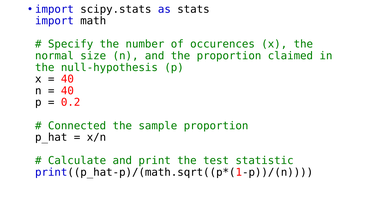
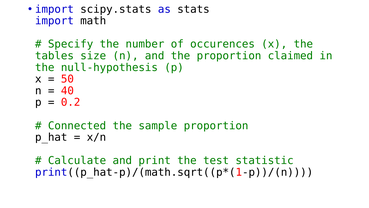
normal: normal -> tables (54, 56)
40: 40 -> 50 (67, 79)
